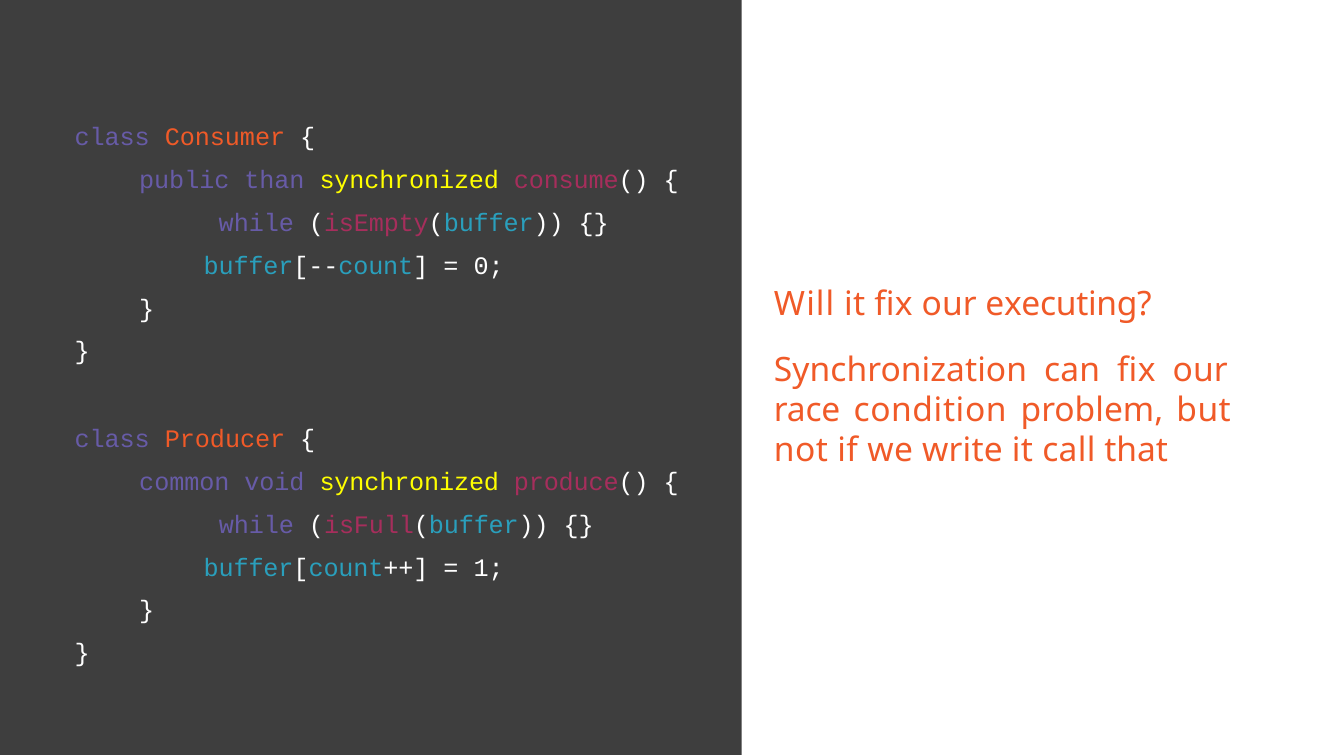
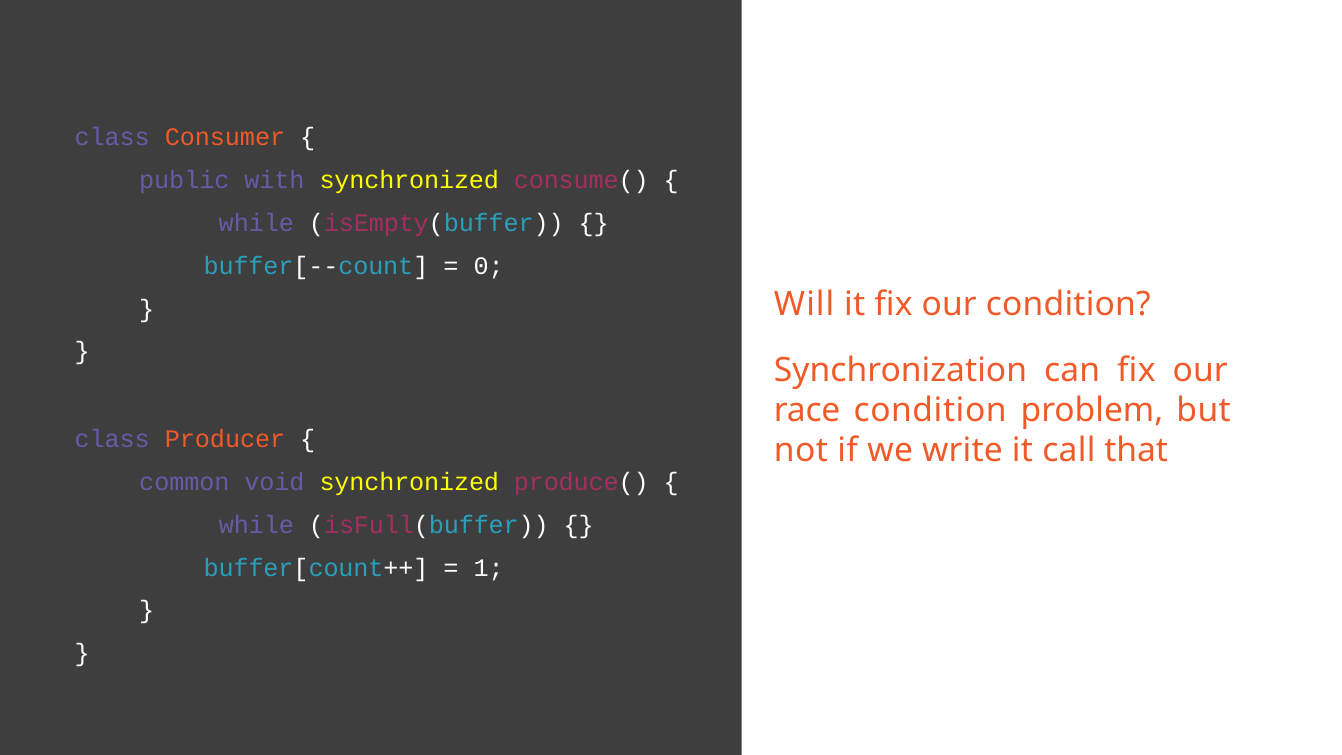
than: than -> with (274, 180)
our executing: executing -> condition (1068, 305)
